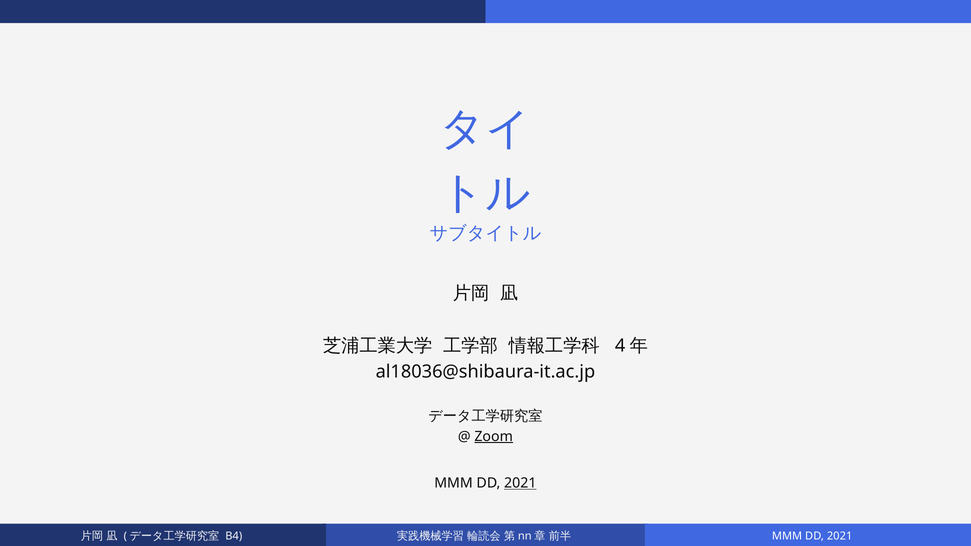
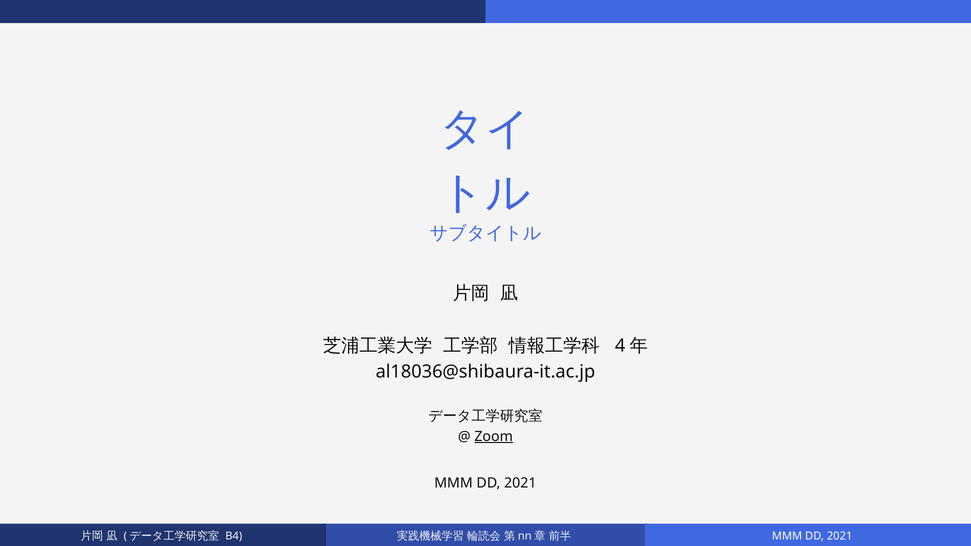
2021 underline: present -> none (520, 483)
